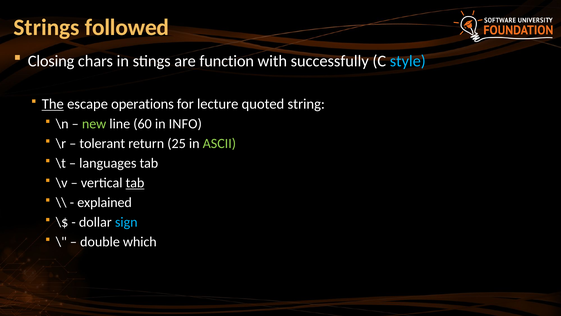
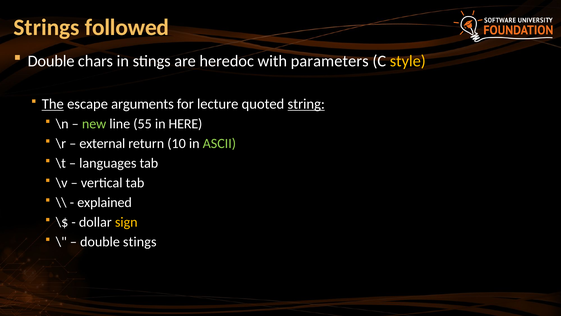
Closing: Closing -> Double (51, 61)
function: function -> heredoc (227, 61)
successfully: successfully -> parameters (330, 61)
style colour: light blue -> yellow (408, 61)
operations: operations -> arguments (142, 104)
string underline: none -> present (306, 104)
60: 60 -> 55 (143, 124)
INFO: INFO -> HERE (185, 124)
tolerant: tolerant -> external (102, 143)
25: 25 -> 10 (177, 143)
tab underline: present -> none (135, 183)
sign colour: light blue -> yellow (126, 222)
double which: which -> stings (140, 242)
